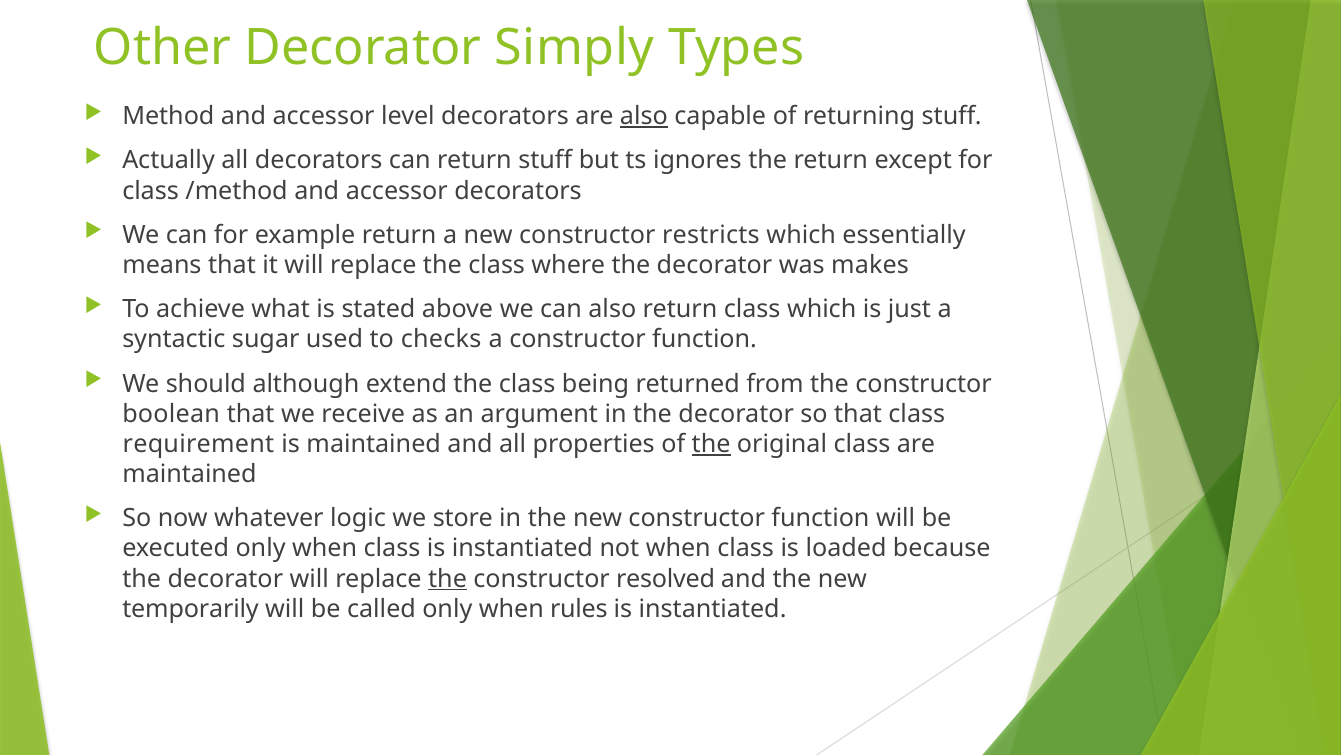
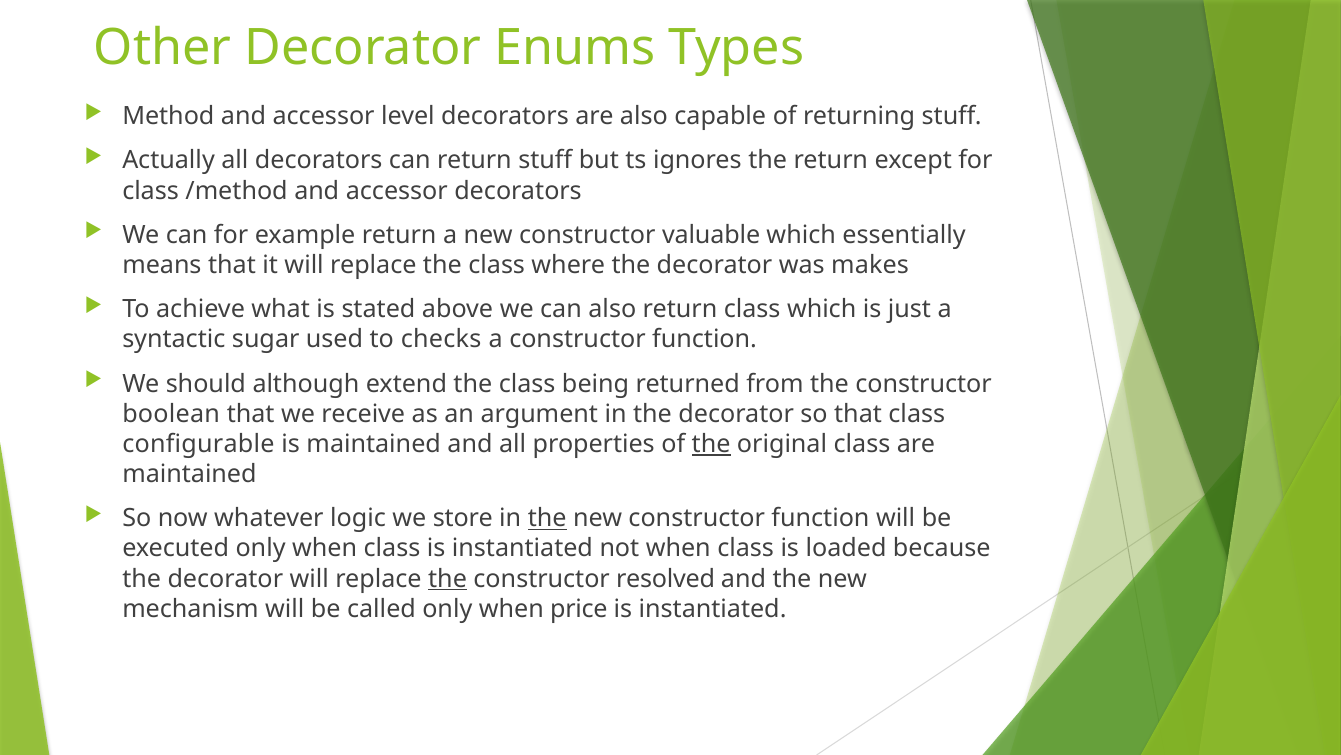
Simply: Simply -> Enums (575, 48)
also underline: present -> none (644, 116)
restricts: restricts -> valuable (711, 235)
requirement: requirement -> configurable (198, 444)
the underline: none -> present (547, 518)
temporarily: temporarily -> mechanism (190, 609)
rules: rules -> price (579, 609)
